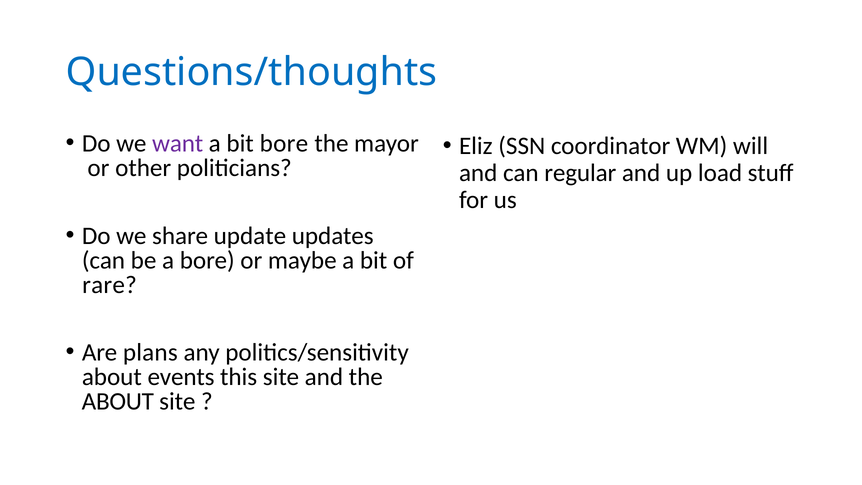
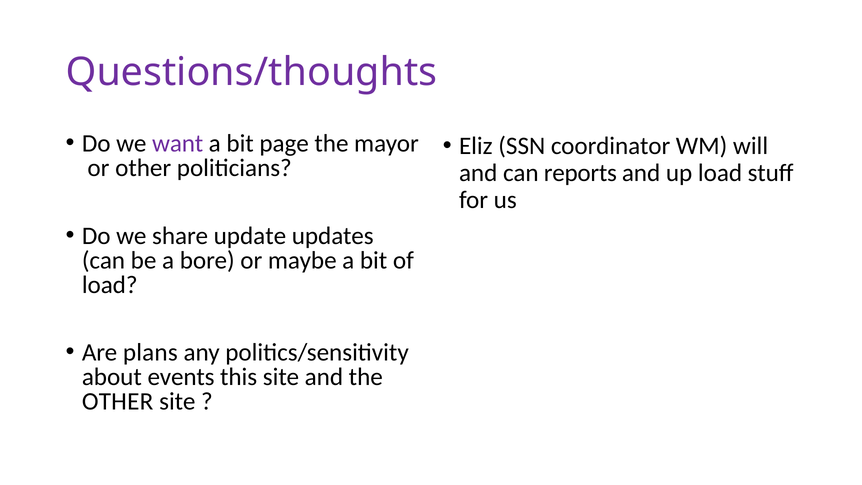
Questions/thoughts colour: blue -> purple (252, 72)
bit bore: bore -> page (284, 144)
regular: regular -> reports (580, 173)
rare: rare -> load (110, 285)
ABOUT: ABOUT -> OTHER (118, 401)
